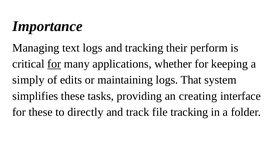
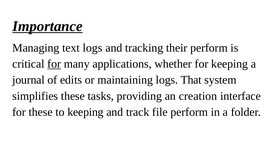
Importance underline: none -> present (47, 26)
simply: simply -> journal (28, 80)
creating: creating -> creation (198, 96)
to directly: directly -> keeping (86, 112)
file tracking: tracking -> perform (189, 112)
